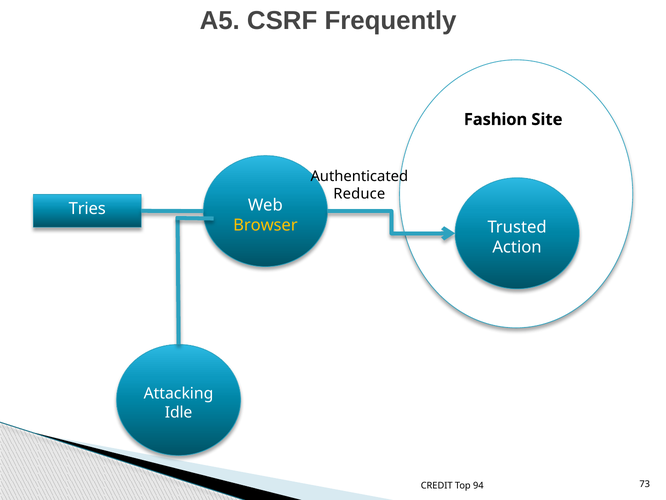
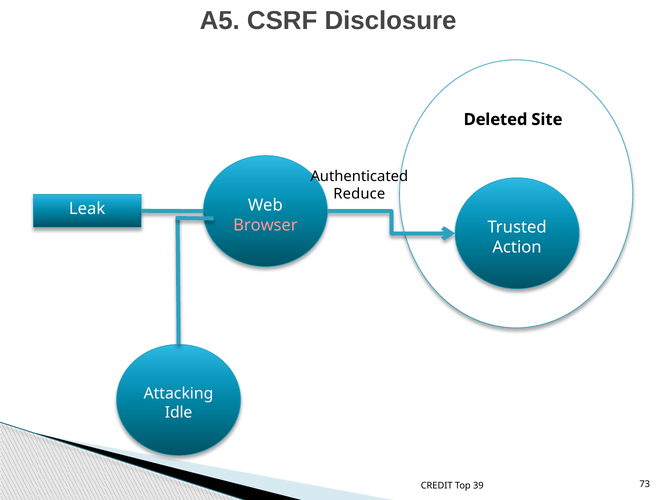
Frequently: Frequently -> Disclosure (391, 21)
Fashion: Fashion -> Deleted (496, 119)
Tries: Tries -> Leak (87, 209)
Browser colour: yellow -> pink (265, 225)
94: 94 -> 39 (478, 485)
